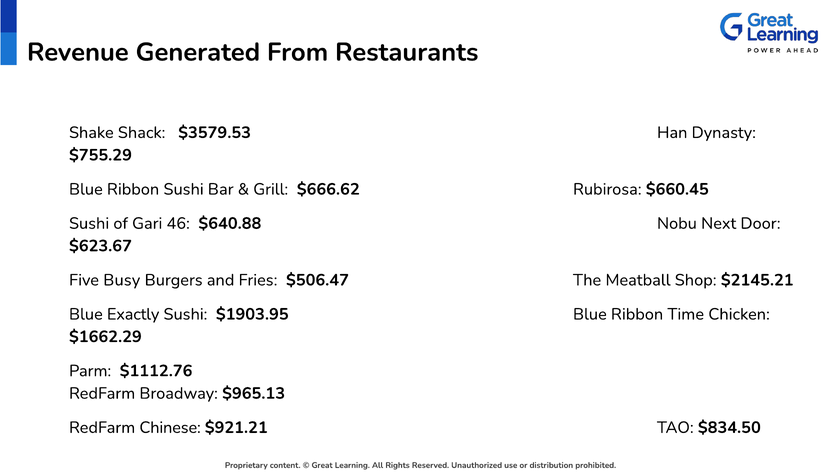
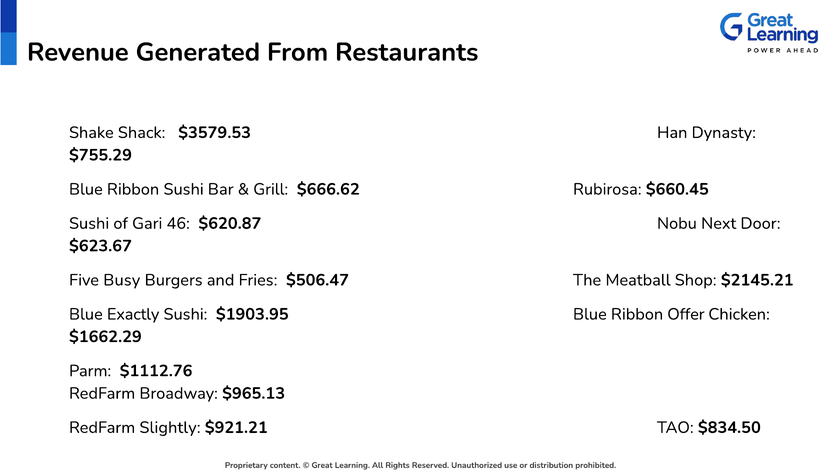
$640.88: $640.88 -> $620.87 (230, 224)
Time: Time -> Offer (686, 315)
Chinese: Chinese -> Slightly (170, 428)
